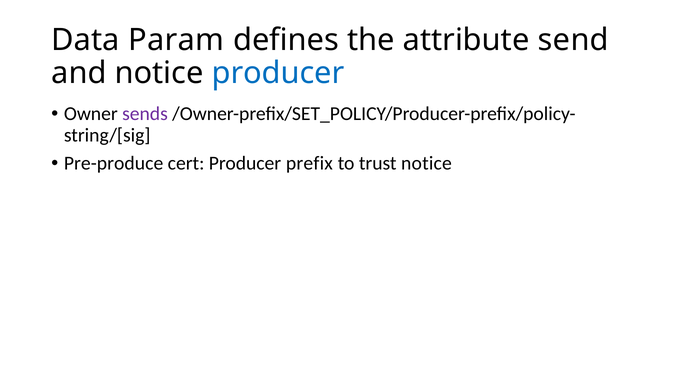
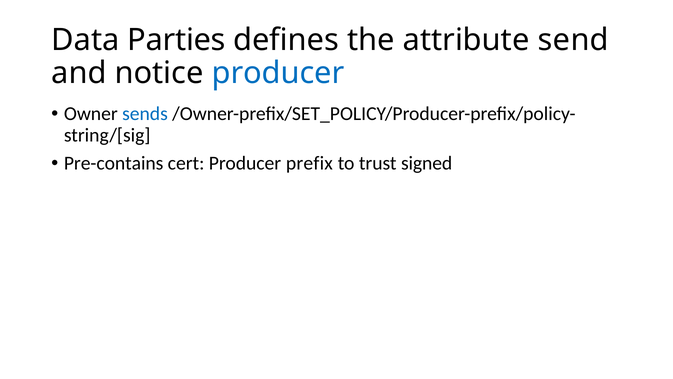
Param: Param -> Parties (176, 40)
sends colour: purple -> blue (145, 114)
Pre-produce: Pre-produce -> Pre-contains (114, 163)
trust notice: notice -> signed (427, 163)
